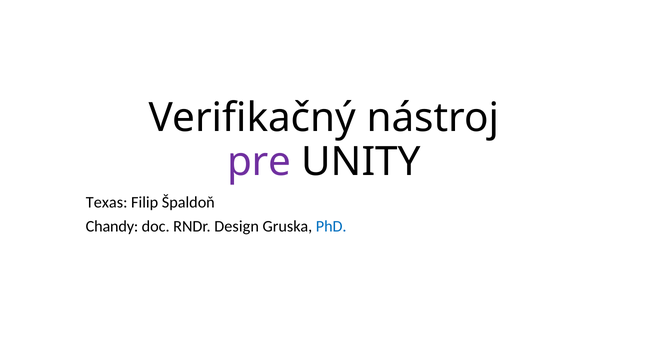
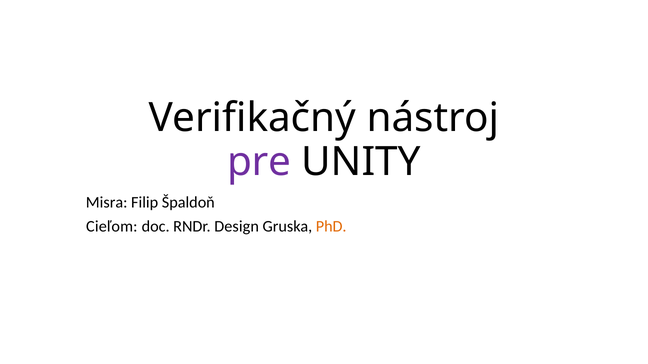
Texas: Texas -> Misra (107, 203)
Chandy: Chandy -> Cieľom (112, 227)
PhD colour: blue -> orange (331, 227)
